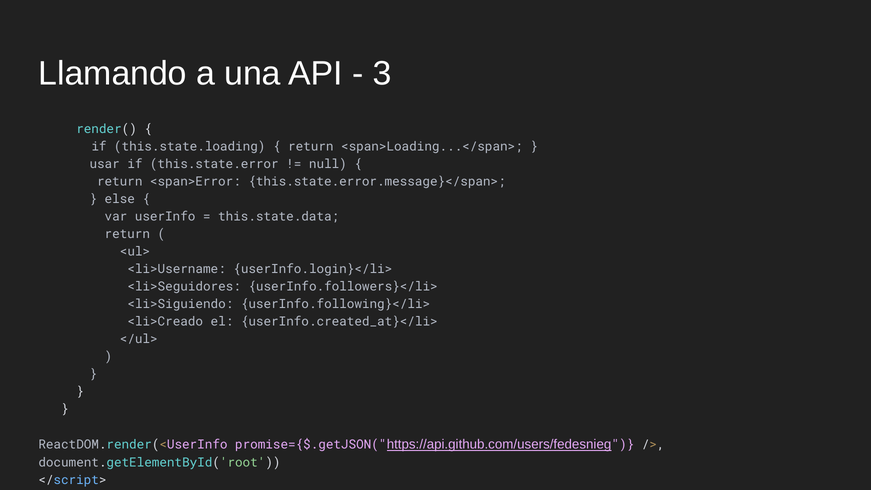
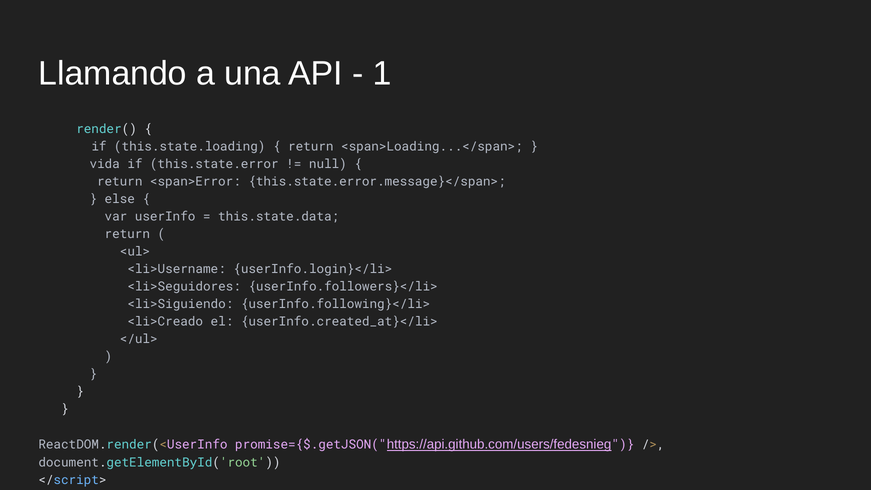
3: 3 -> 1 (382, 74)
usar: usar -> vida (105, 164)
